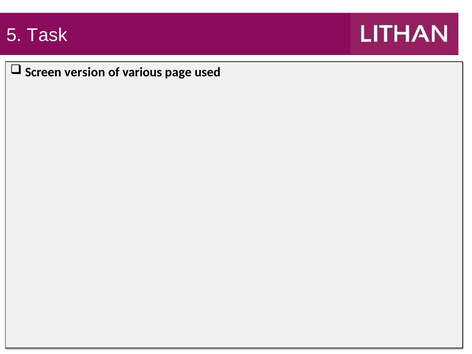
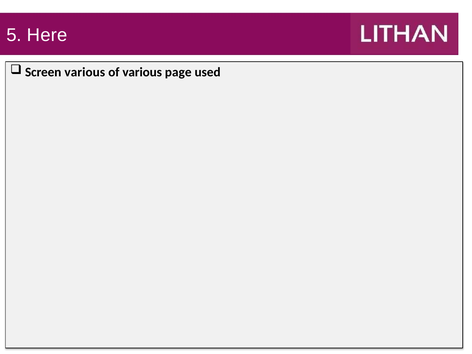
Task: Task -> Here (47, 35)
Screen version: version -> various (85, 72)
